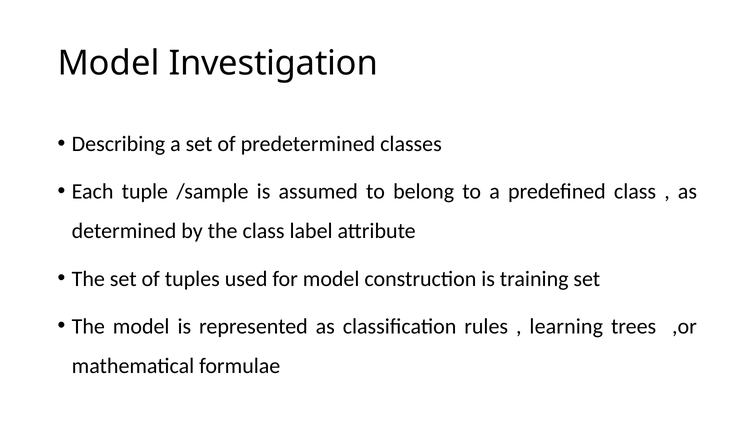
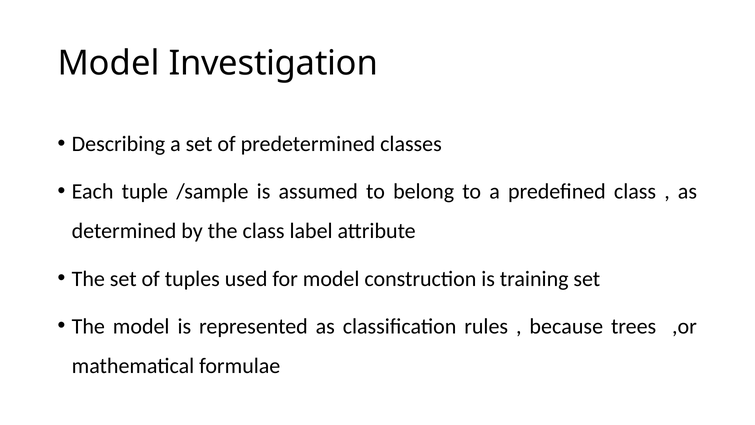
learning: learning -> because (566, 326)
